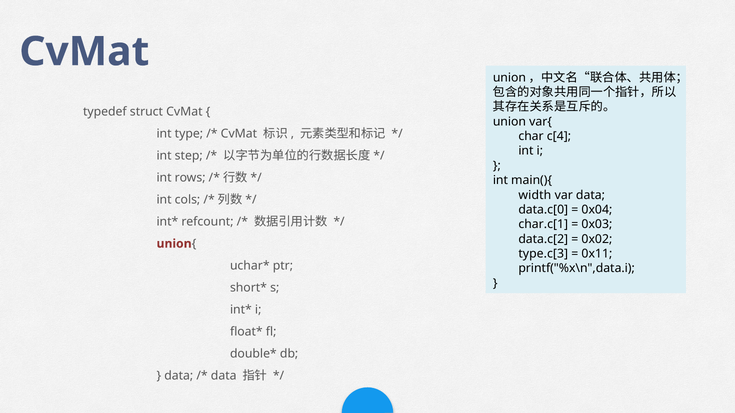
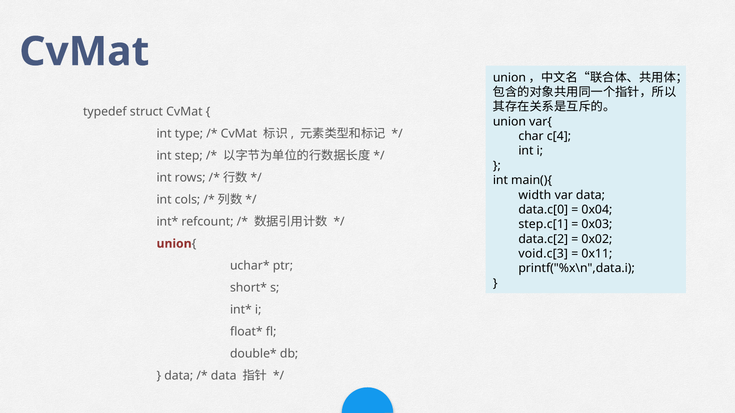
char.c[1: char.c[1 -> step.c[1 (543, 225)
type.c[3: type.c[3 -> void.c[3 (543, 254)
